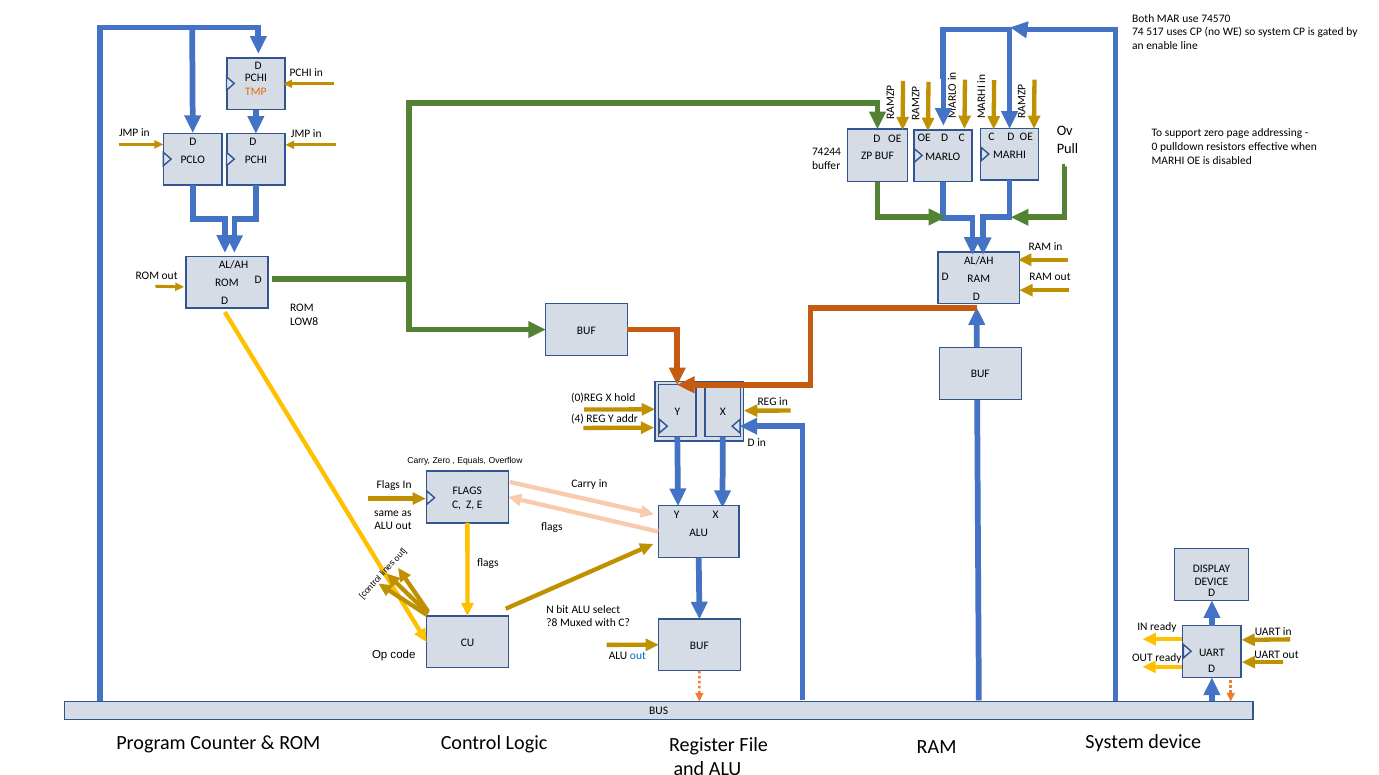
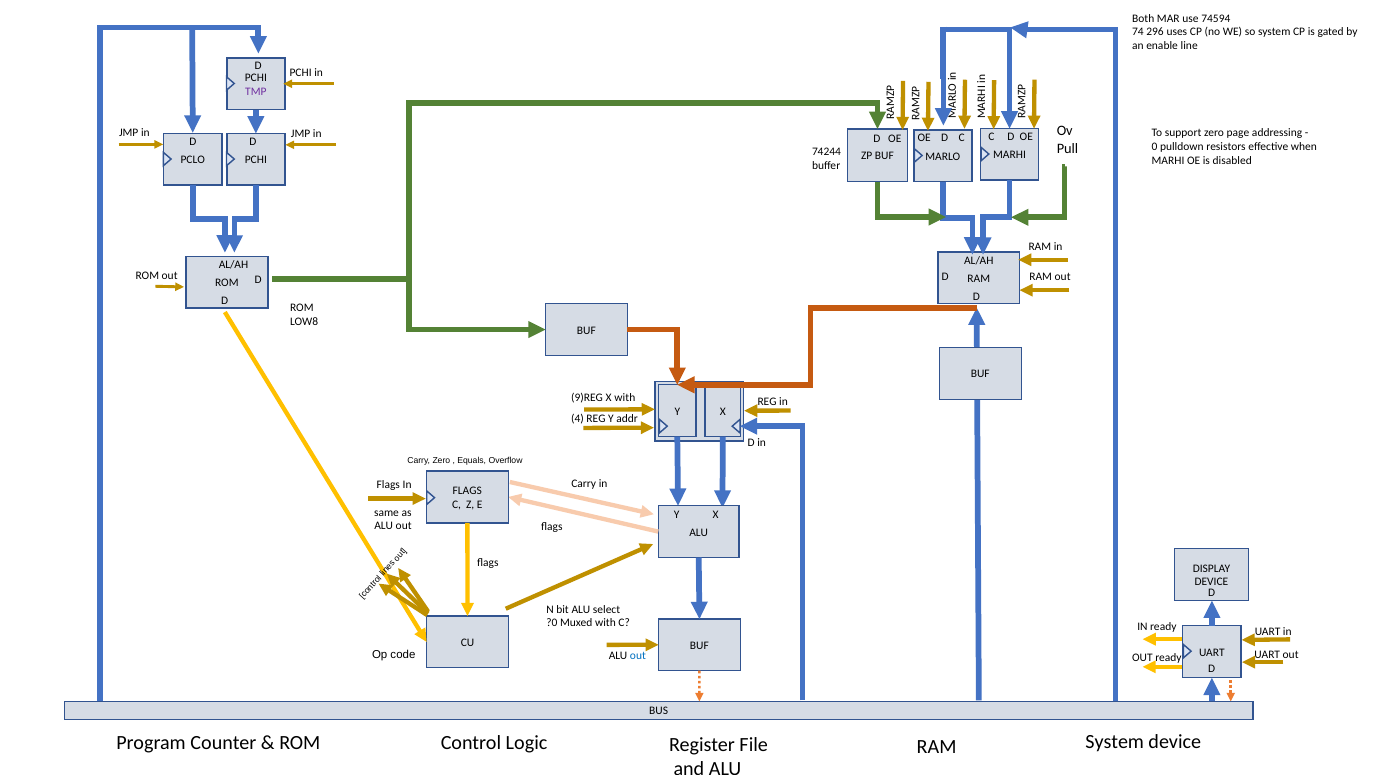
74570: 74570 -> 74594 (1216, 18)
517: 517 -> 296 (1155, 32)
TMP colour: orange -> purple (256, 91)
0)REG: 0)REG -> 9)REG (587, 398)
X hold: hold -> with (625, 398)
?8: ?8 -> ?0 (552, 624)
